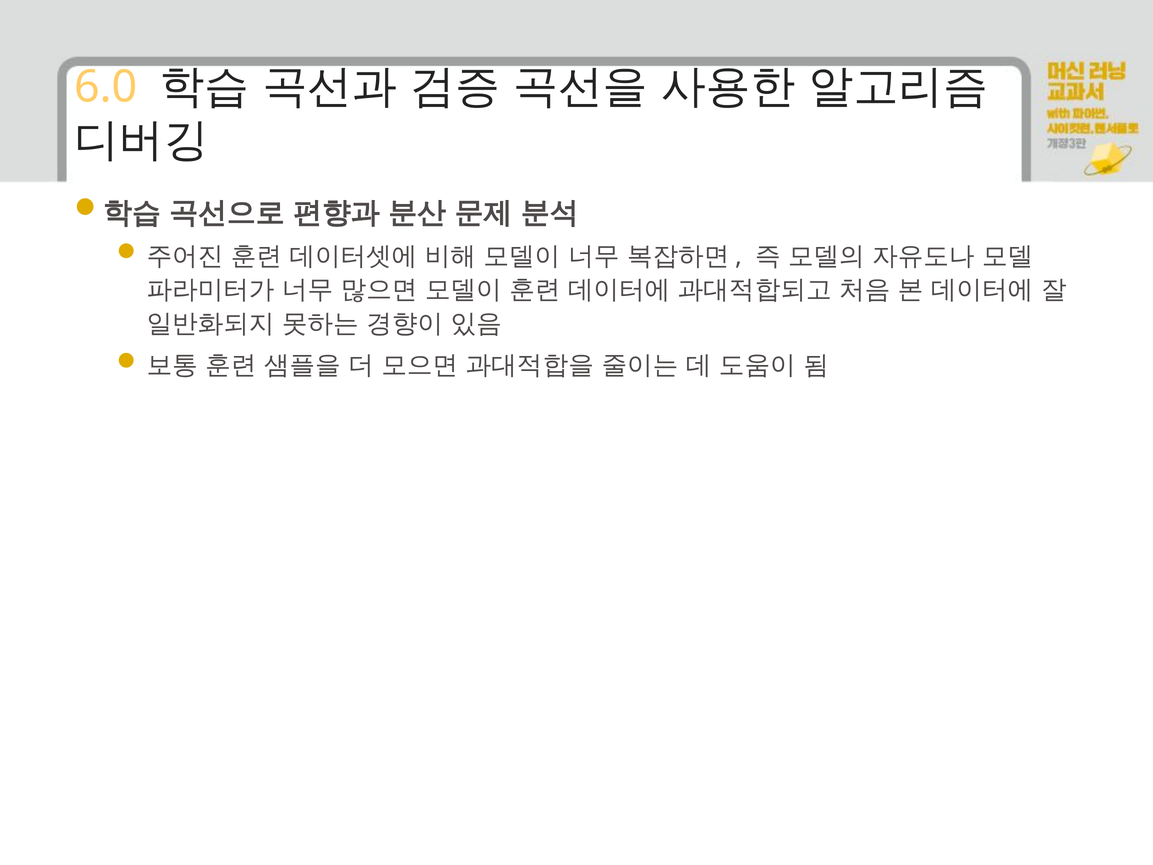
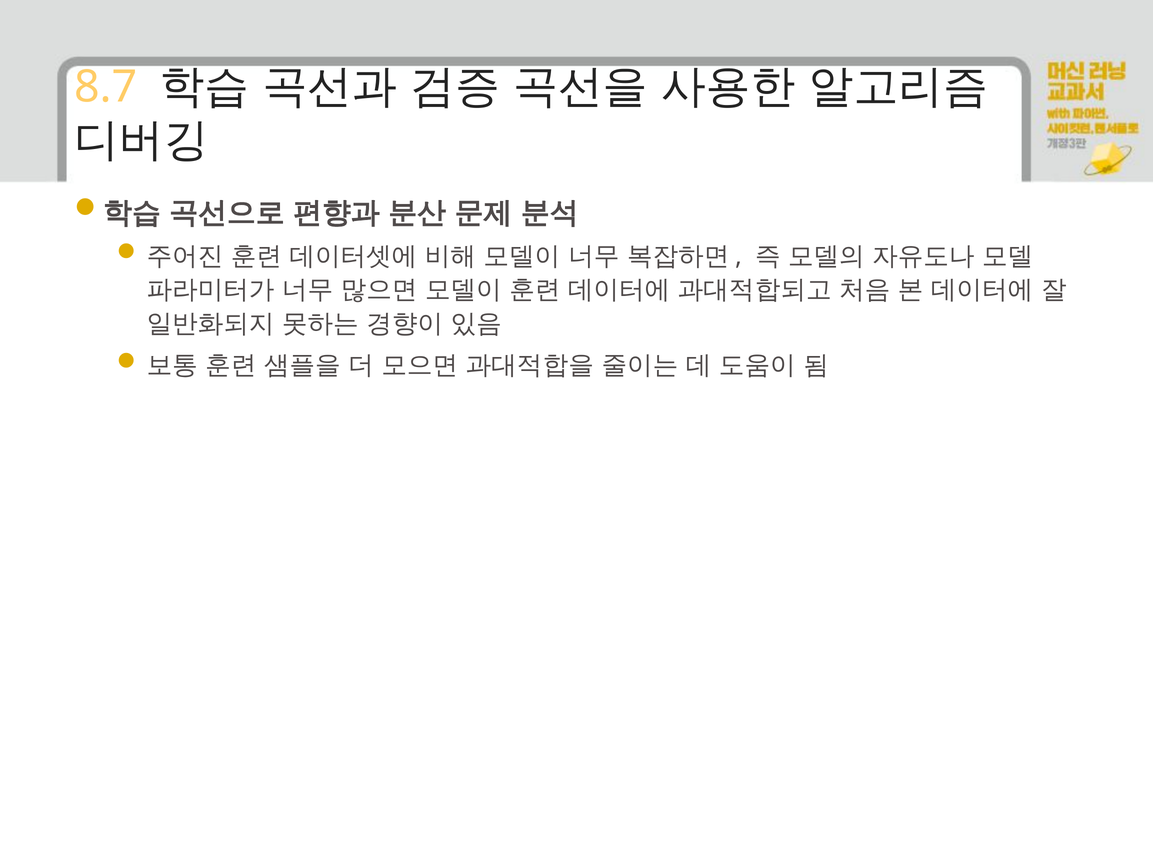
6.0: 6.0 -> 8.7 (106, 87)
